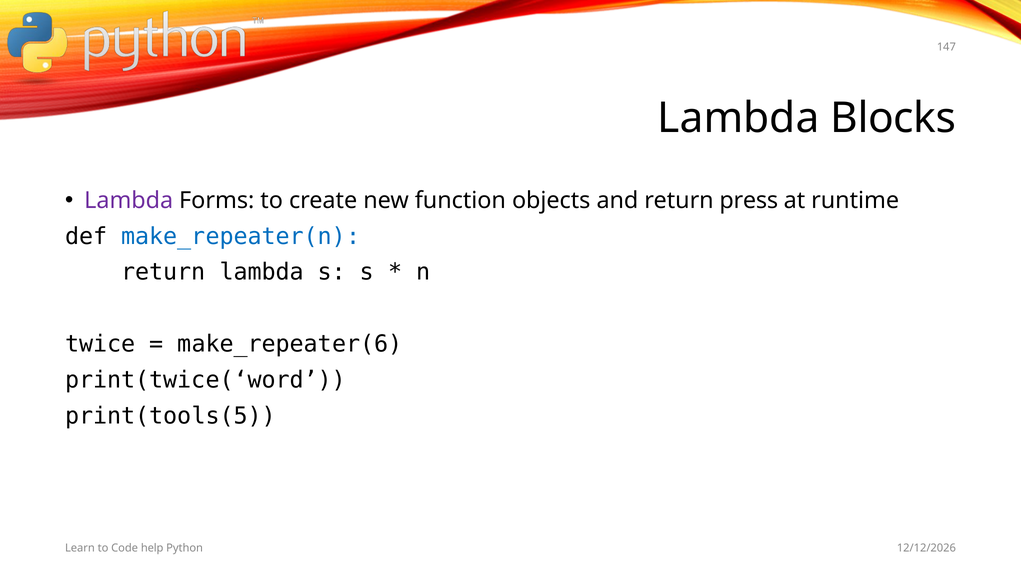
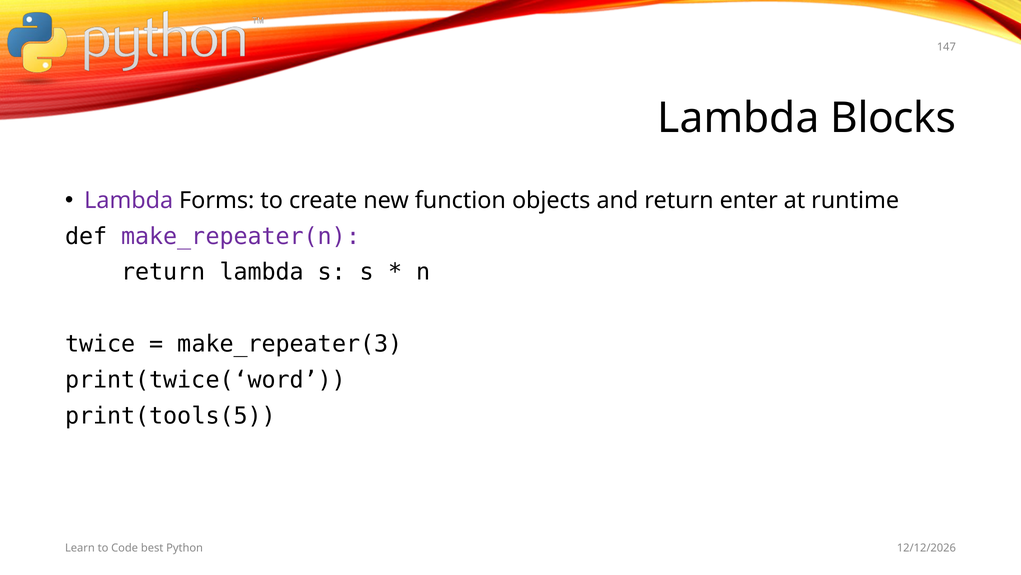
press: press -> enter (749, 200)
make_repeater(n colour: blue -> purple (241, 236)
make_repeater(6: make_repeater(6 -> make_repeater(3 (290, 344)
help: help -> best (152, 547)
